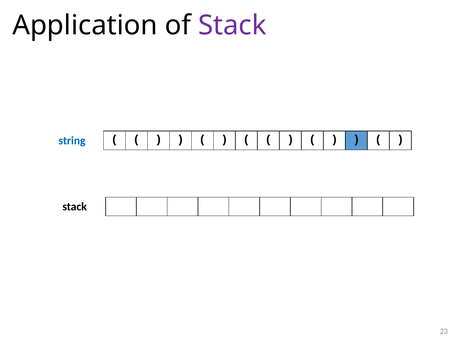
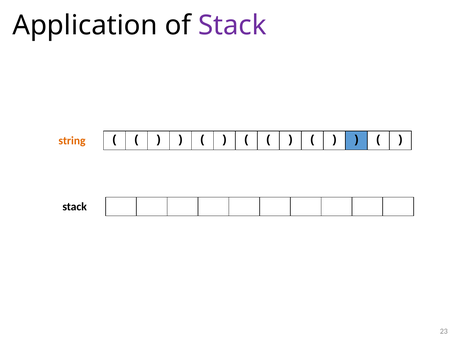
string colour: blue -> orange (72, 141)
